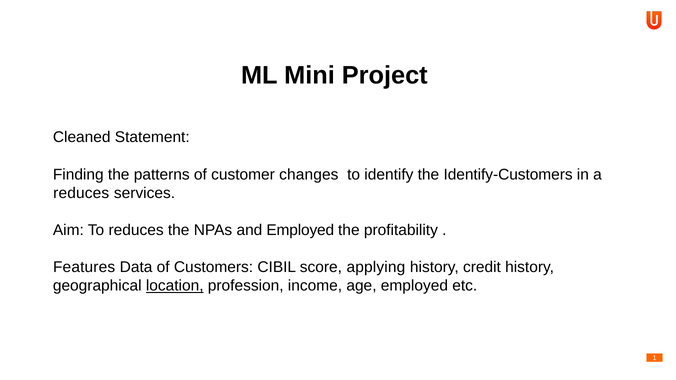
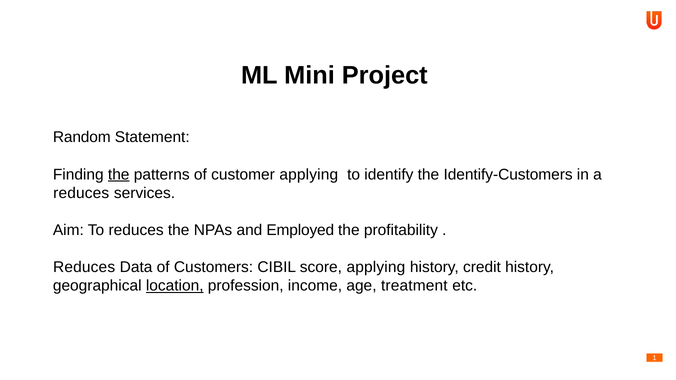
Cleaned: Cleaned -> Random (82, 137)
the underline: none -> present (119, 175)
customer changes: changes -> applying (309, 175)
Features: Features -> Reduces (84, 267)
age employed: employed -> treatment (414, 286)
